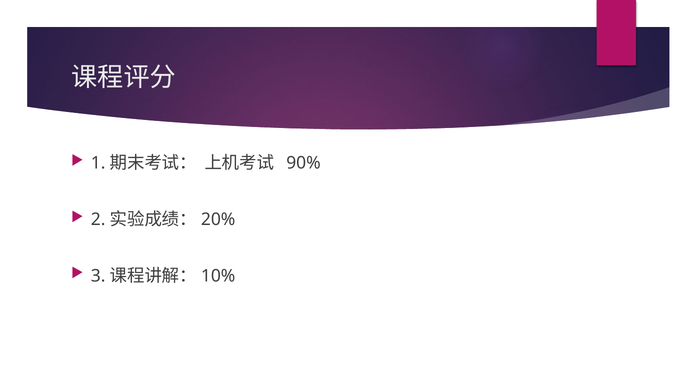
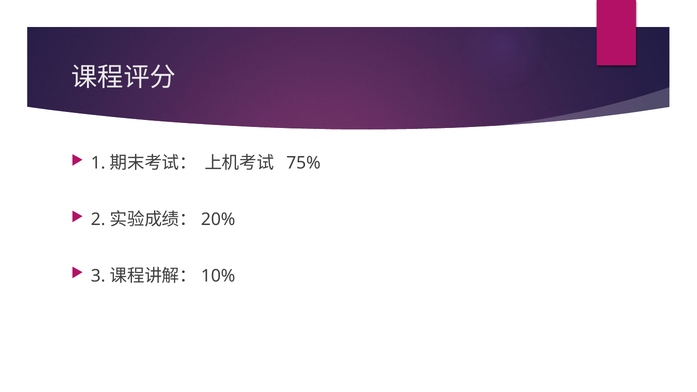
90%: 90% -> 75% (303, 163)
